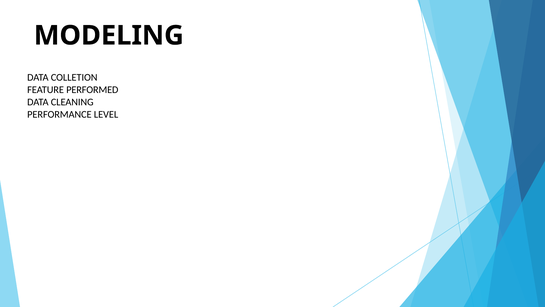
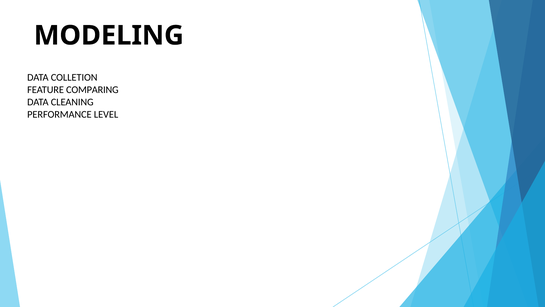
PERFORMED: PERFORMED -> COMPARING (92, 90)
